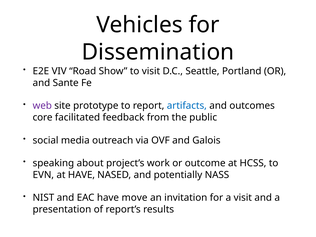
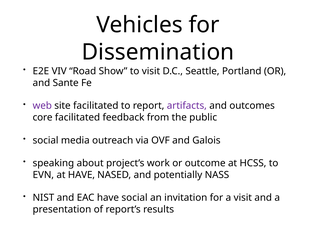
site prototype: prototype -> facilitated (96, 106)
artifacts colour: blue -> purple (187, 106)
have move: move -> social (135, 198)
